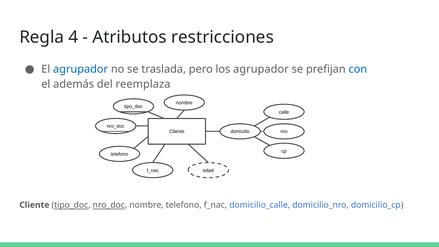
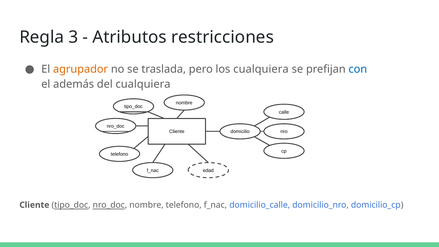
4: 4 -> 3 (73, 37)
agrupador colour: blue -> orange (81, 69)
los agrupador: agrupador -> cualquiera (261, 69)
del reemplaza: reemplaza -> cualquiera (143, 84)
